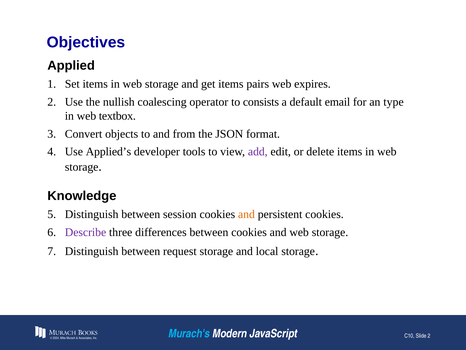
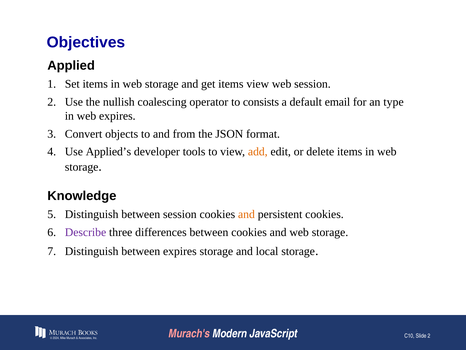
items pairs: pairs -> view (258, 84)
web expires: expires -> session (312, 84)
web textbox: textbox -> expires (117, 116)
add colour: purple -> orange (258, 152)
between request: request -> expires (180, 251)
Murach's colour: light blue -> pink (189, 333)
